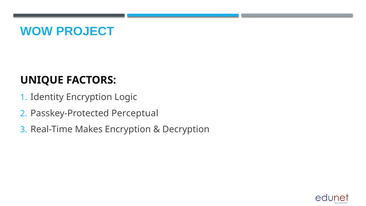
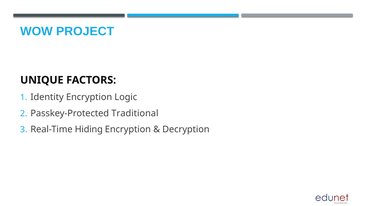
Perceptual: Perceptual -> Traditional (135, 113)
Makes: Makes -> Hiding (89, 129)
